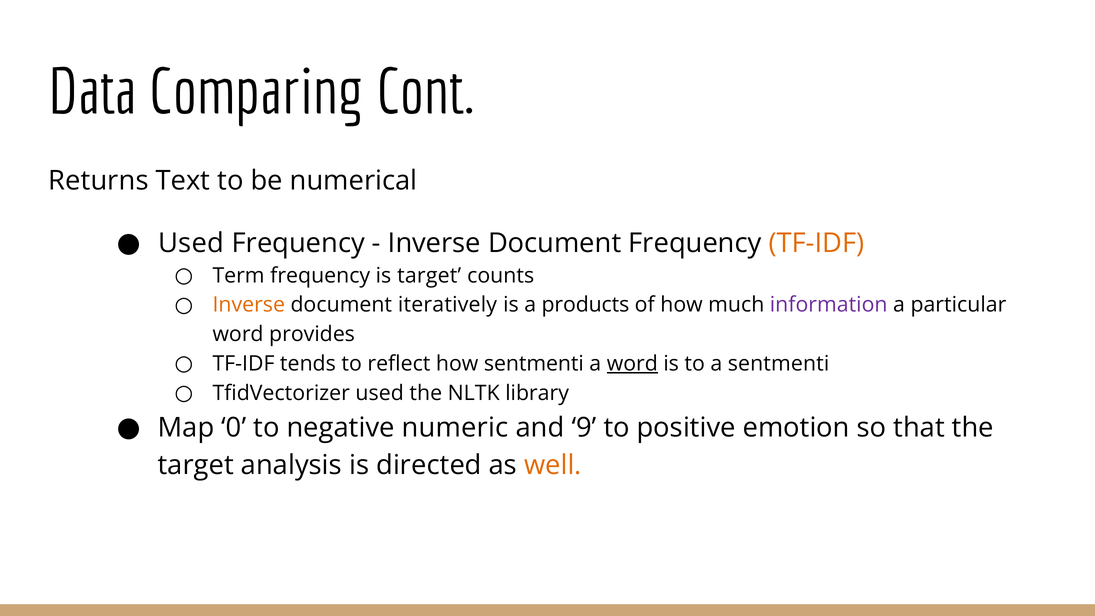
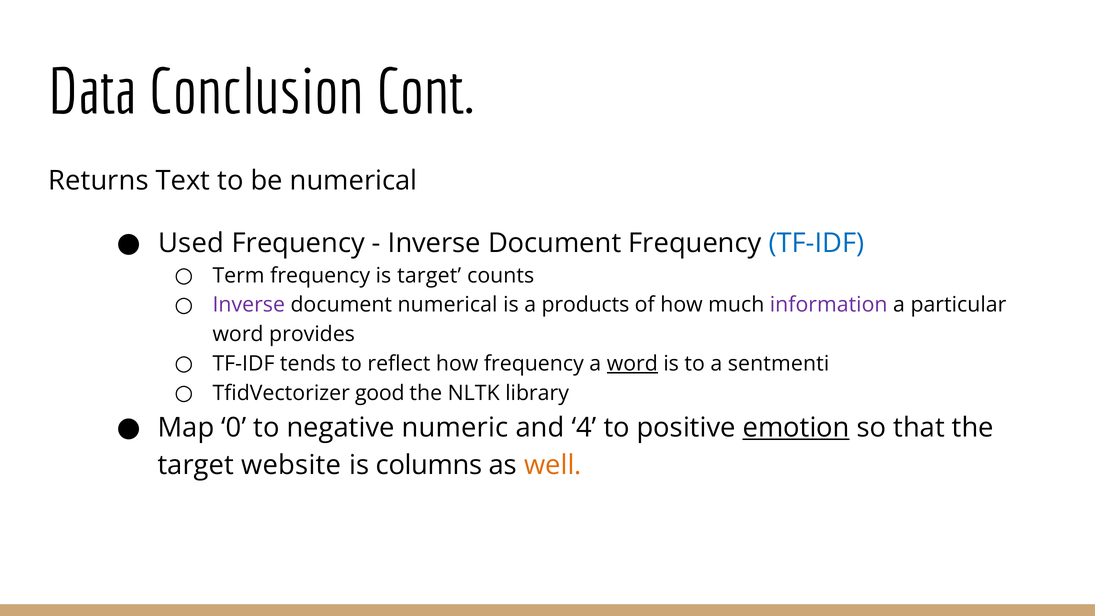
Comparing: Comparing -> Conclusion (256, 93)
TF-IDF colour: orange -> blue (816, 243)
Inverse colour: orange -> purple (249, 305)
document iteratively: iteratively -> numerical (448, 305)
how sentmenti: sentmenti -> frequency (534, 364)
TfidVectorizer used: used -> good (380, 393)
9: 9 -> 4 (584, 428)
emotion underline: none -> present (796, 428)
analysis: analysis -> website (291, 465)
directed: directed -> columns (429, 465)
